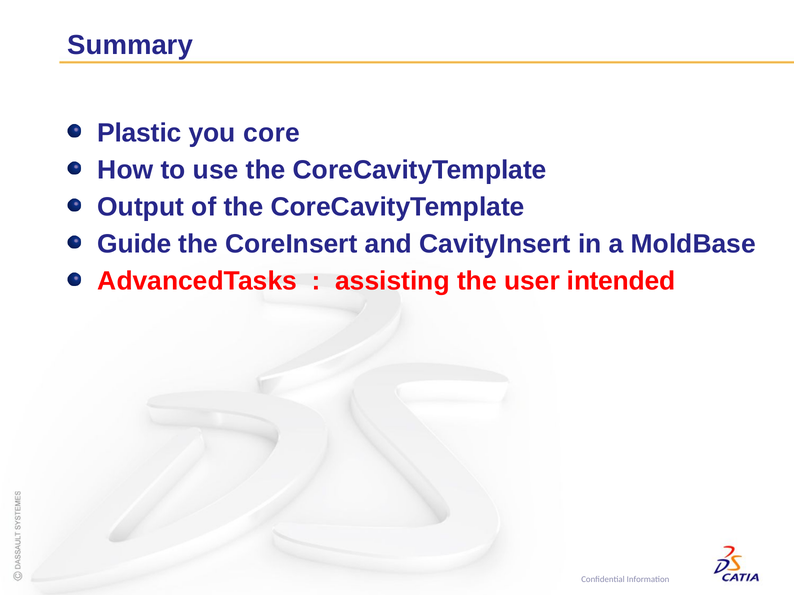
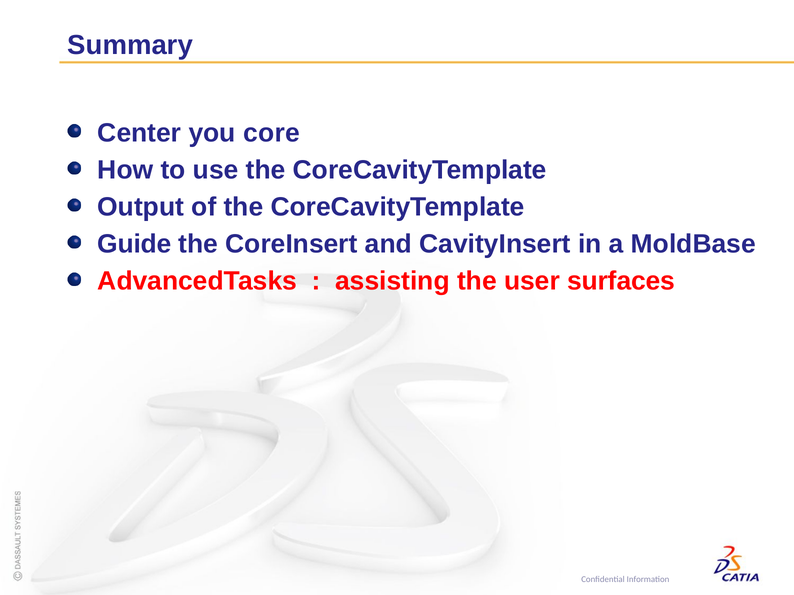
Plastic: Plastic -> Center (139, 133)
intended: intended -> surfaces (621, 281)
